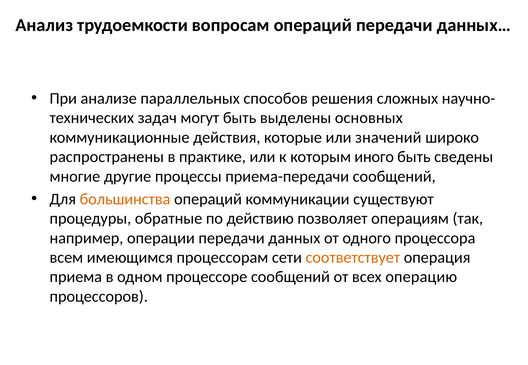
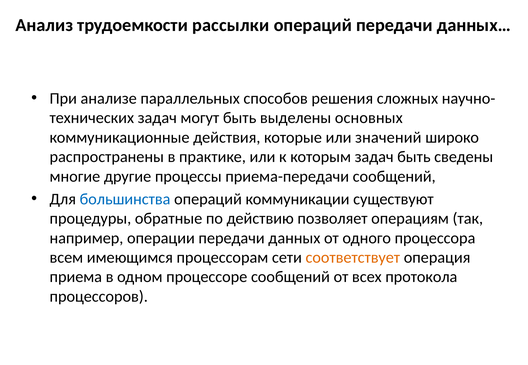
вопросам: вопросам -> рассылки (231, 25)
которым иного: иного -> задач (374, 157)
большинства colour: orange -> blue (125, 199)
операцию: операцию -> протокола (421, 277)
